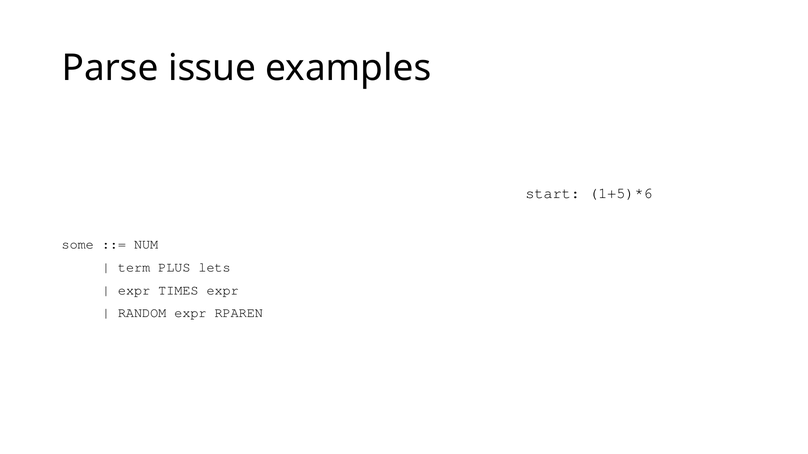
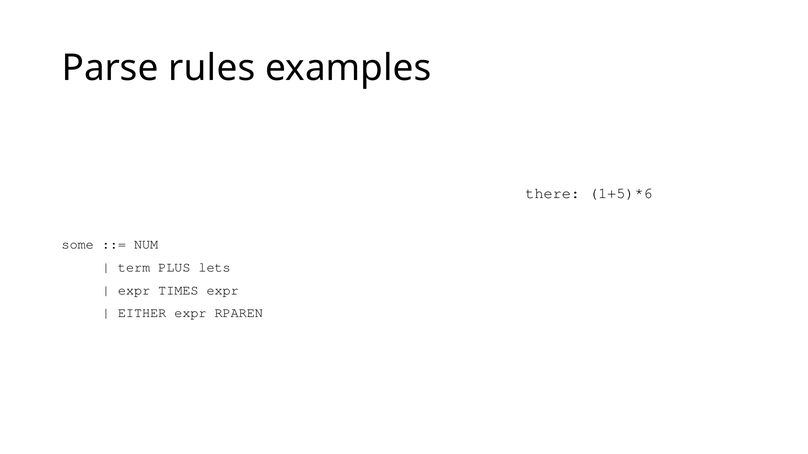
issue: issue -> rules (212, 68)
start: start -> there (553, 193)
RANDOM: RANDOM -> EITHER (142, 313)
